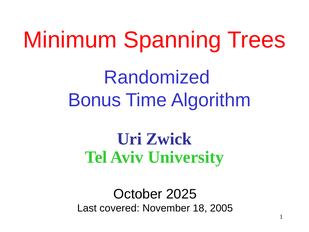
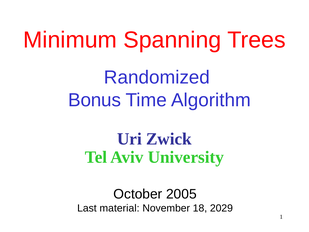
2025: 2025 -> 2005 (181, 194)
covered: covered -> material (120, 208)
2005: 2005 -> 2029 (221, 208)
